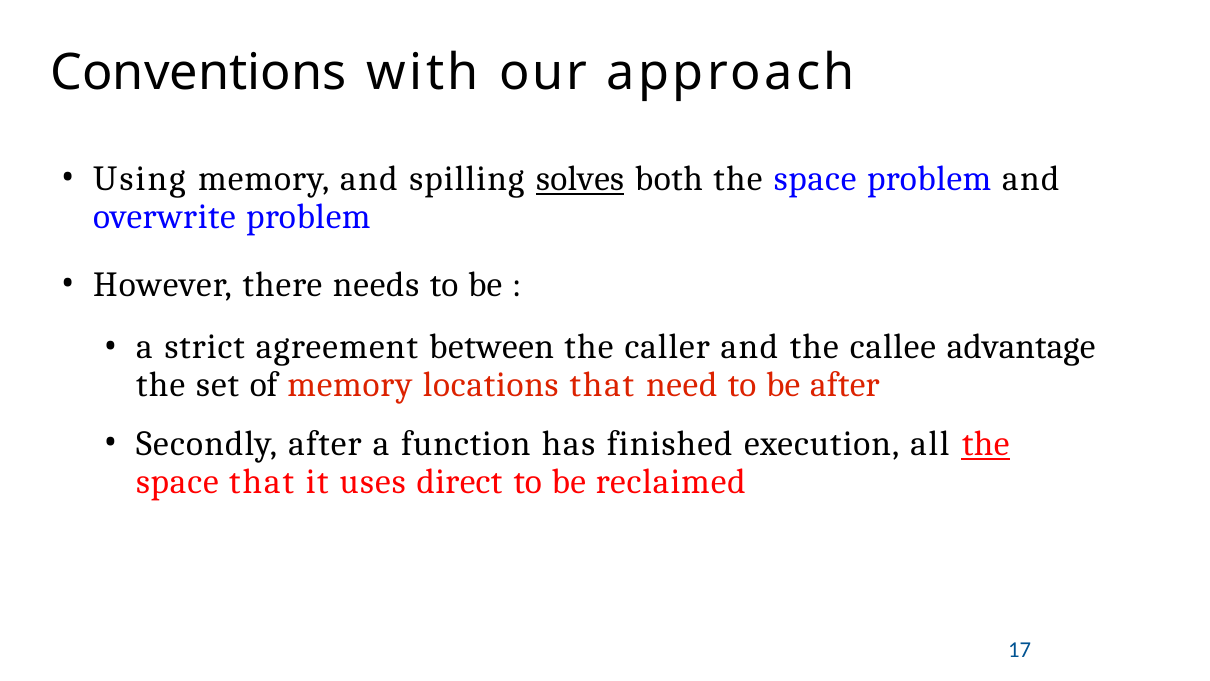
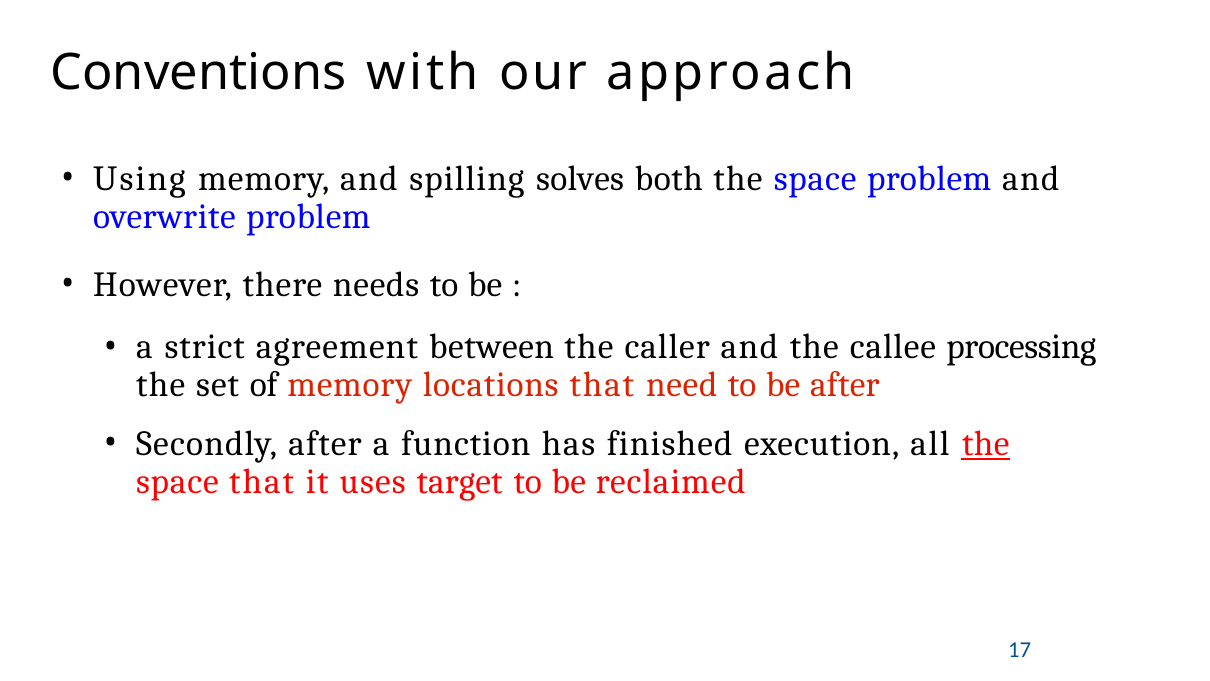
solves underline: present -> none (580, 178)
advantage: advantage -> processing (1021, 347)
direct: direct -> target (460, 481)
